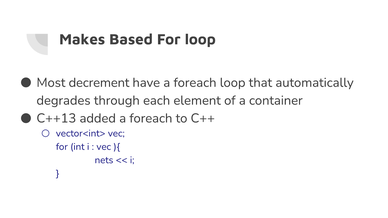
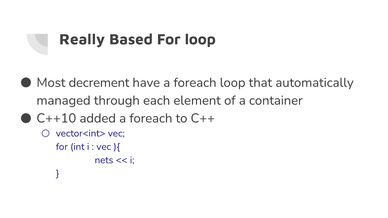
Makes: Makes -> Really (82, 39)
degrades: degrades -> managed (64, 101)
C++13: C++13 -> C++10 (56, 118)
